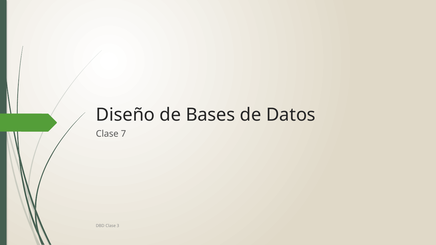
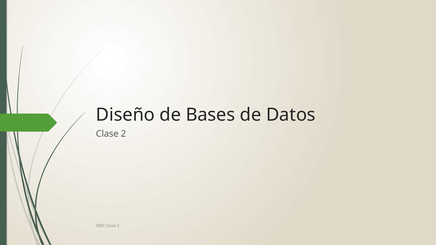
7: 7 -> 2 (123, 134)
